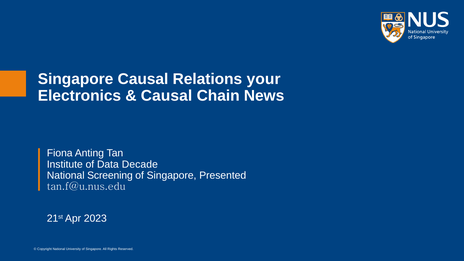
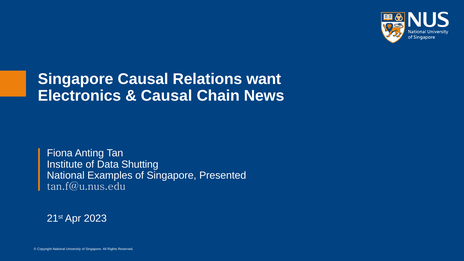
your: your -> want (264, 79)
Decade: Decade -> Shutting (140, 164)
Screening: Screening -> Examples (110, 175)
